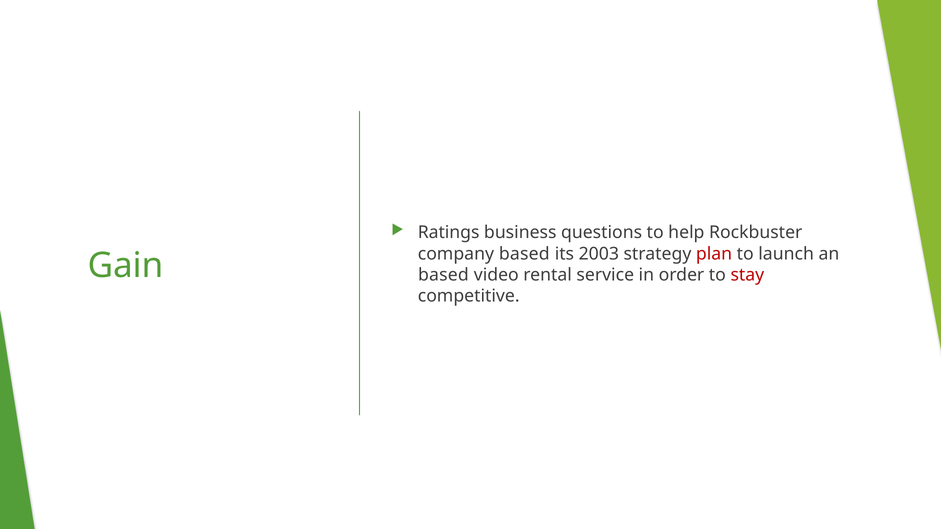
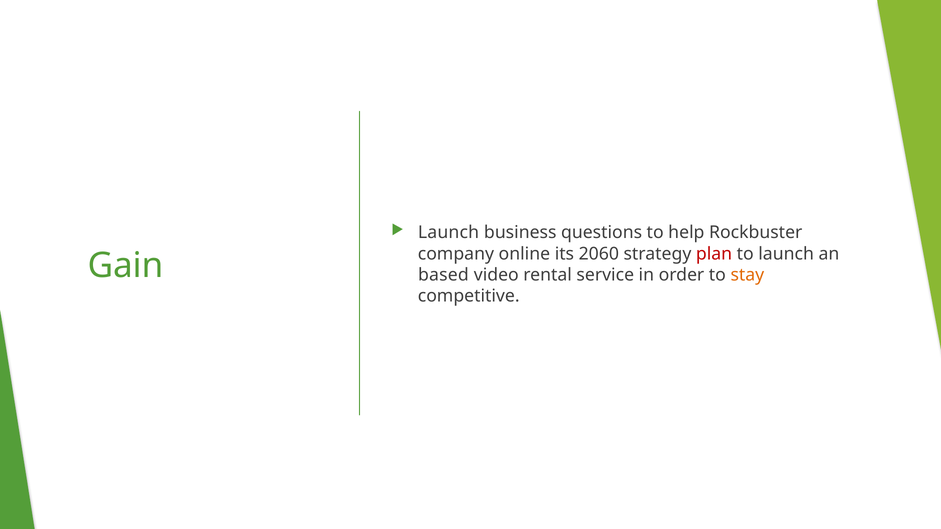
Ratings: Ratings -> Launch (449, 233)
company based: based -> online (524, 254)
2003: 2003 -> 2060 (599, 254)
stay colour: red -> orange (747, 275)
